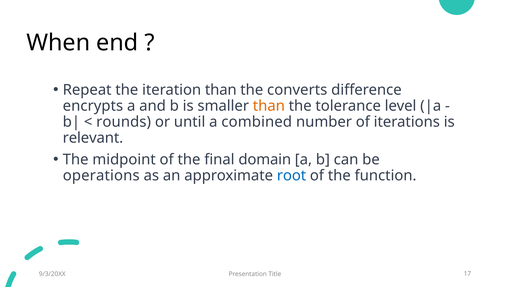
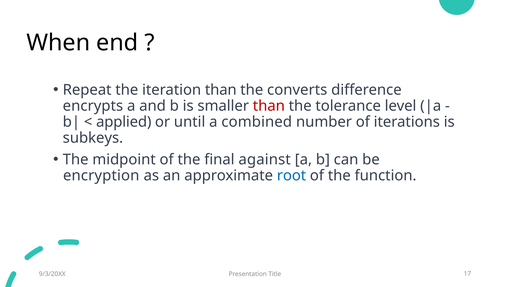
than colour: orange -> red (269, 106)
rounds: rounds -> applied (124, 122)
relevant: relevant -> subkeys (93, 138)
domain: domain -> against (265, 159)
operations: operations -> encryption (101, 175)
